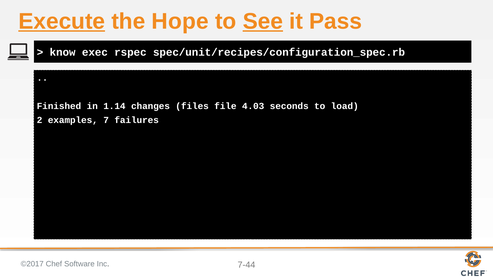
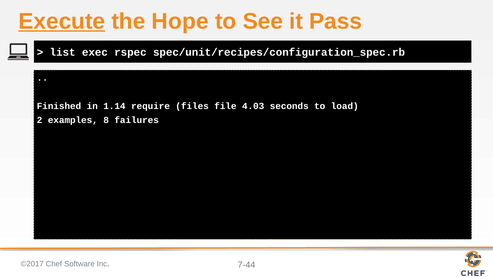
See underline: present -> none (263, 21)
know: know -> list (63, 52)
changes: changes -> require (151, 106)
7: 7 -> 8 (106, 120)
